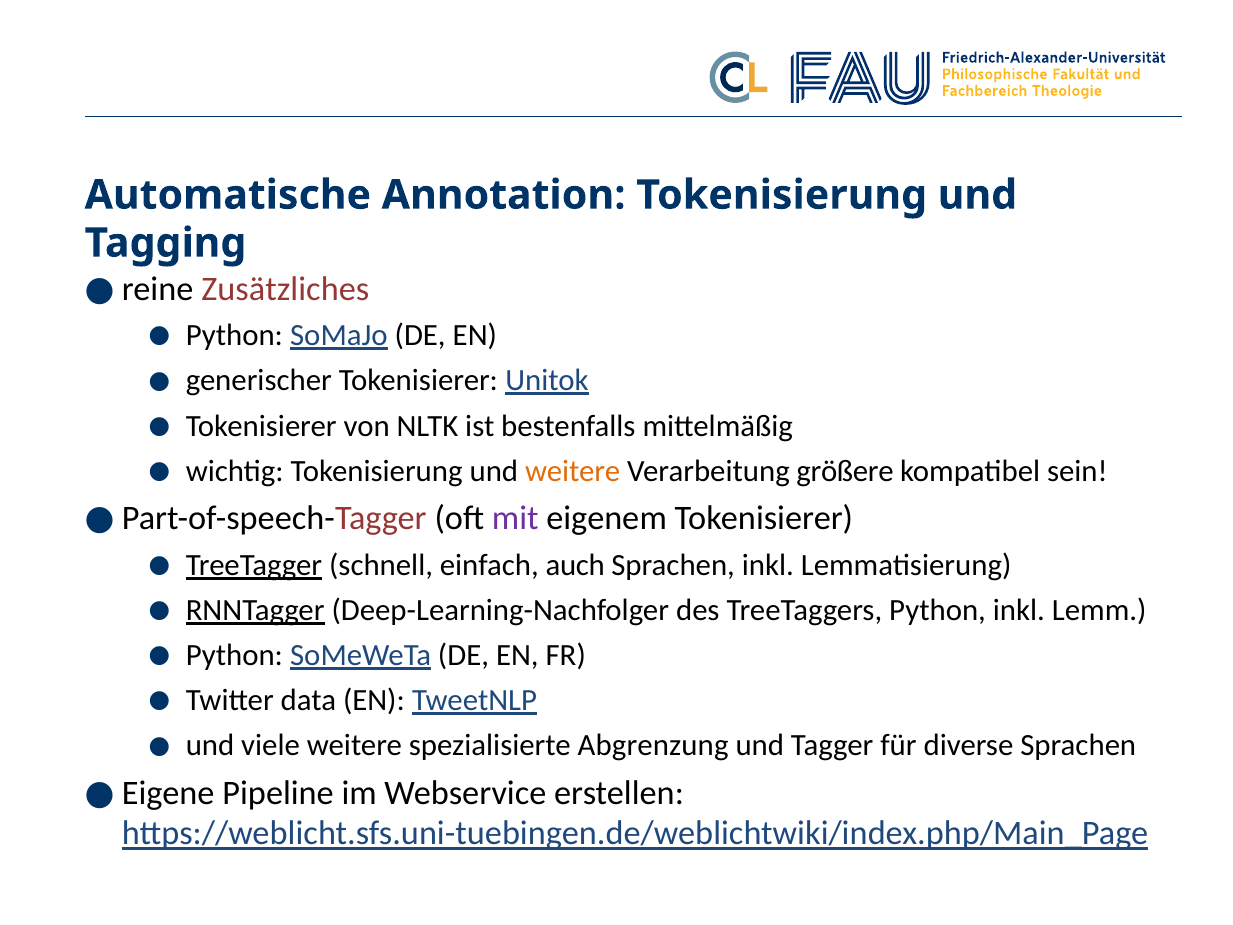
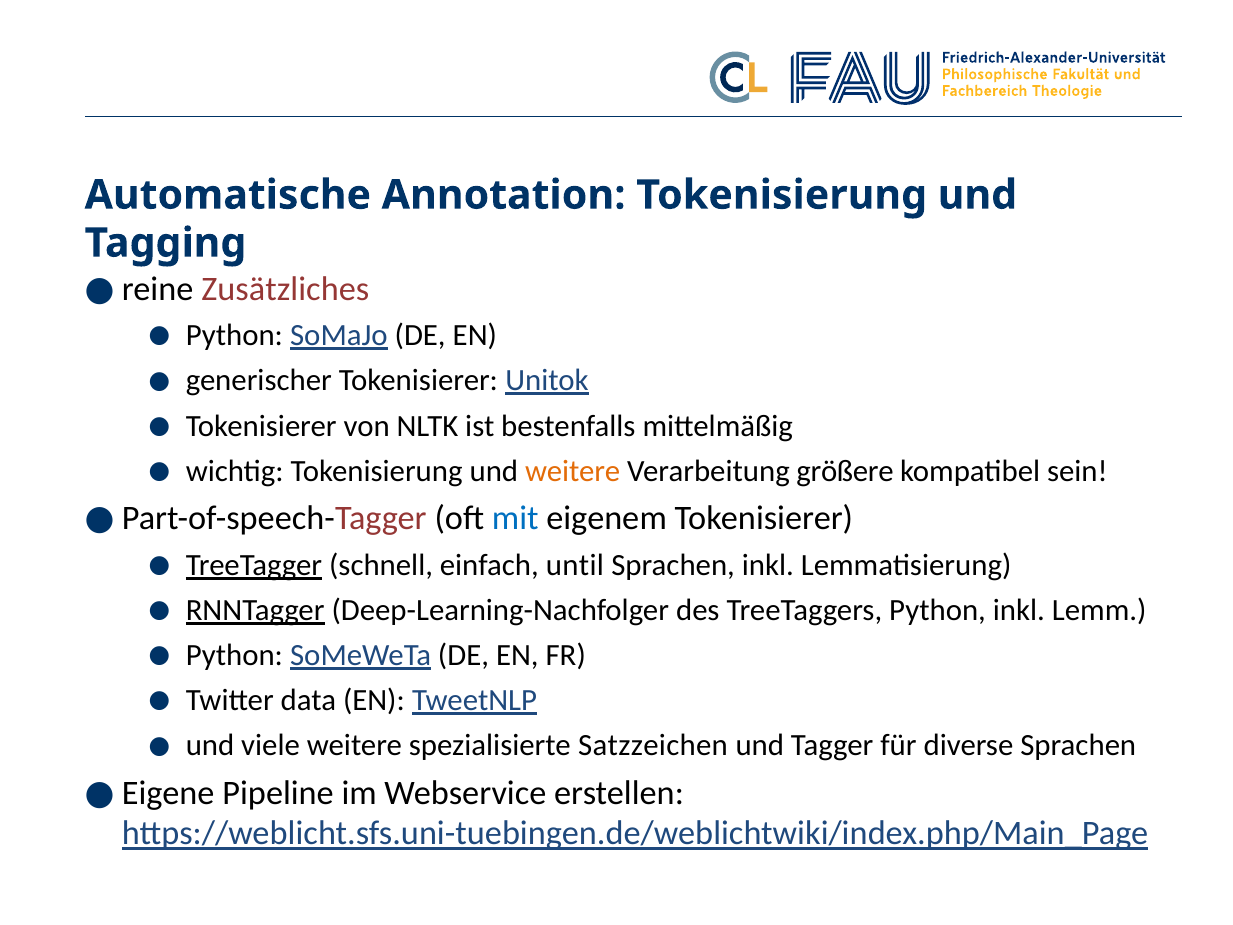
mit colour: purple -> blue (515, 519)
auch: auch -> until (575, 565)
Abgrenzung: Abgrenzung -> Satzzeichen (653, 746)
